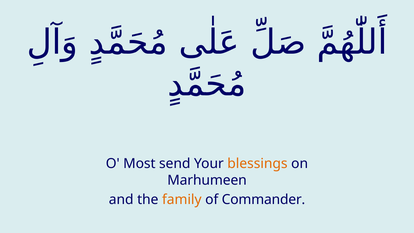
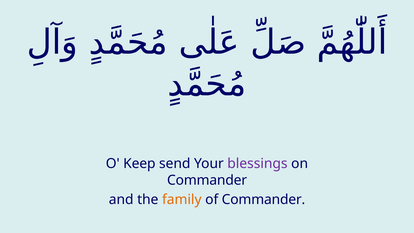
Most: Most -> Keep (139, 163)
blessings colour: orange -> purple (257, 163)
Marhumeen: Marhumeen -> Commander (207, 180)
